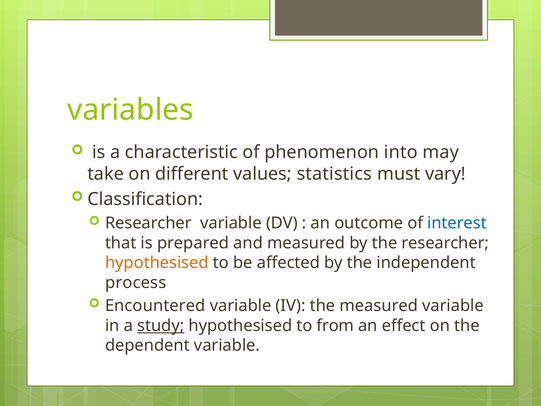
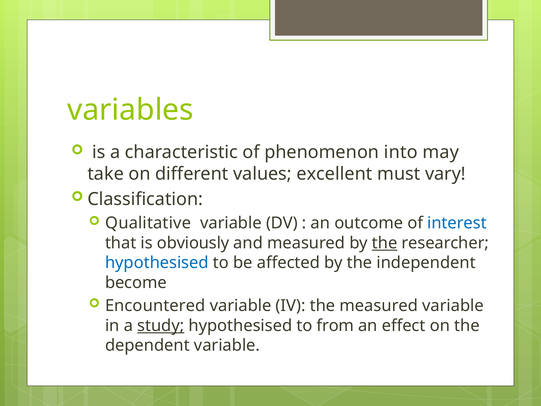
statistics: statistics -> excellent (334, 174)
Researcher: Researcher -> Qualitative (148, 223)
prepared: prepared -> obviously (193, 243)
the underline: none -> present (385, 243)
hypothesised colour: orange -> blue (157, 263)
process: process -> become (136, 282)
